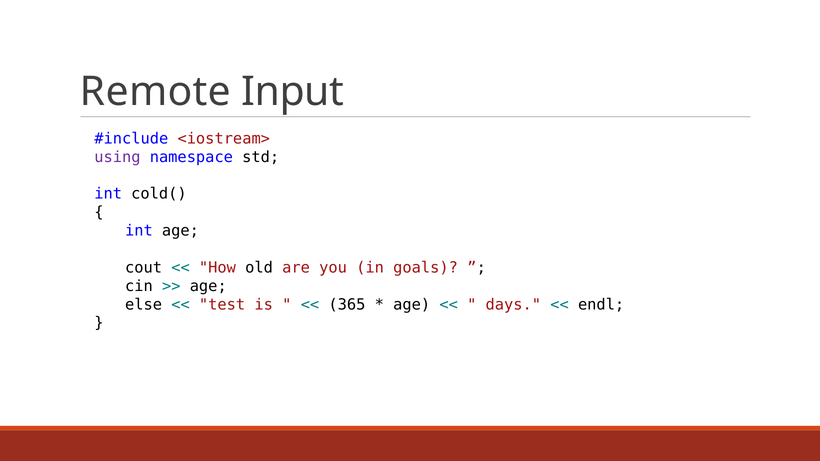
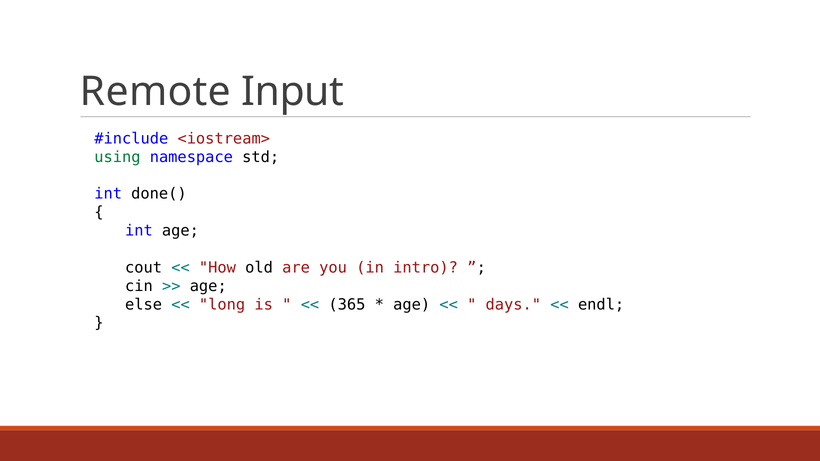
using colour: purple -> green (117, 157)
cold(: cold( -> done( (159, 194)
goals: goals -> intro (426, 268)
test: test -> long (222, 305)
